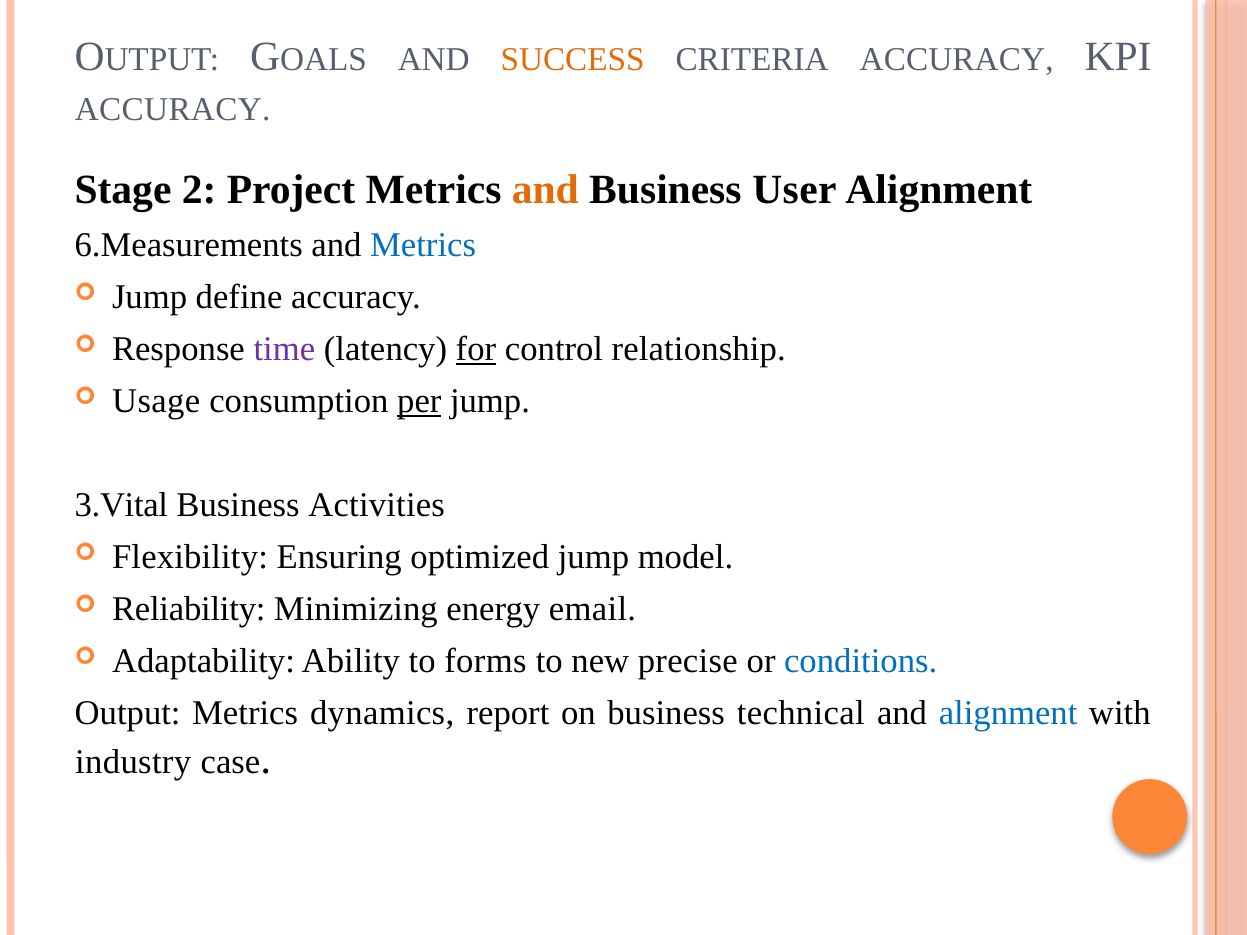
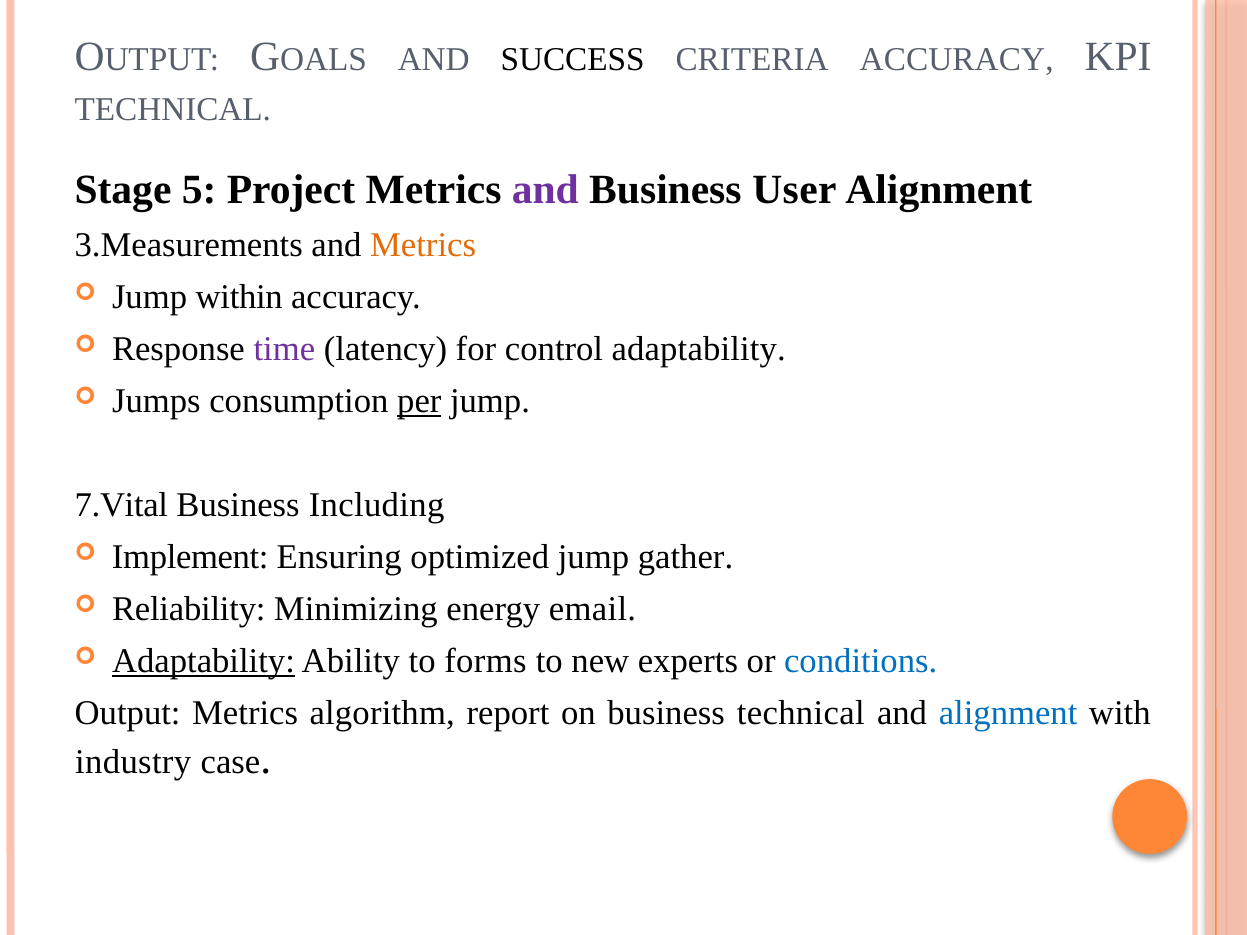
SUCCESS colour: orange -> black (573, 60)
ACCURACY: ACCURACY -> TECHNICAL (173, 110)
2: 2 -> 5 (199, 190)
and colour: orange -> purple (545, 190)
6.Measurements: 6.Measurements -> 3.Measurements (189, 246)
Metrics colour: blue -> orange (423, 246)
define: define -> within (239, 298)
for underline: present -> none (476, 350)
control relationship: relationship -> adaptability (699, 350)
Usage: Usage -> Jumps (156, 401)
3.Vital: 3.Vital -> 7.Vital (121, 505)
Activities: Activities -> Including (377, 505)
Flexibility: Flexibility -> Implement (190, 557)
model: model -> gather (685, 557)
Adaptability underline: none -> present (203, 661)
precise: precise -> experts (688, 661)
dynamics: dynamics -> algorithm (382, 713)
